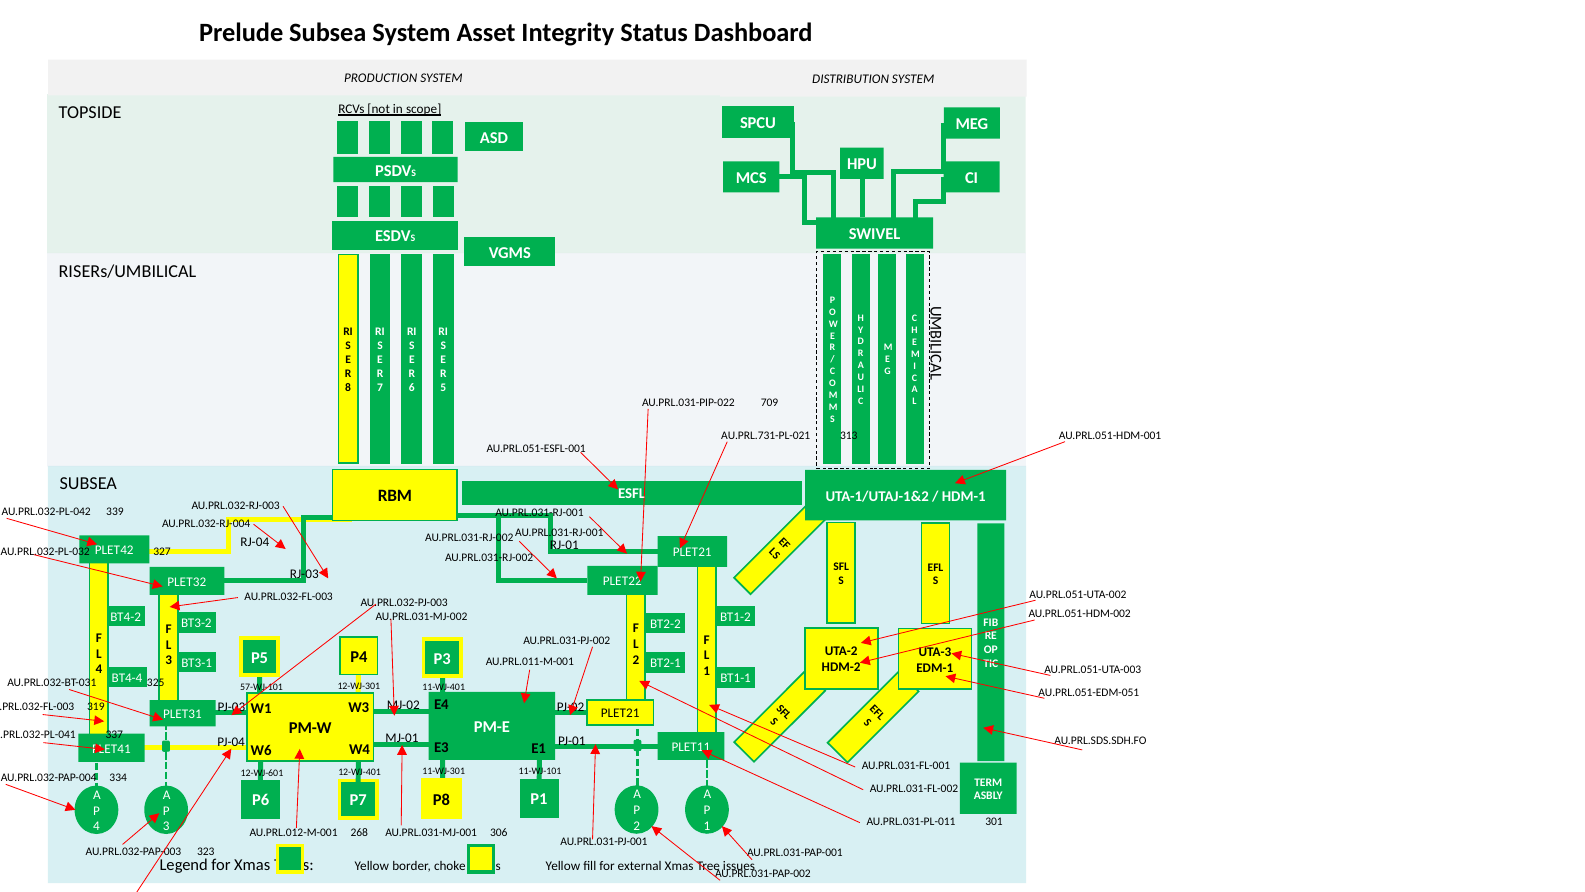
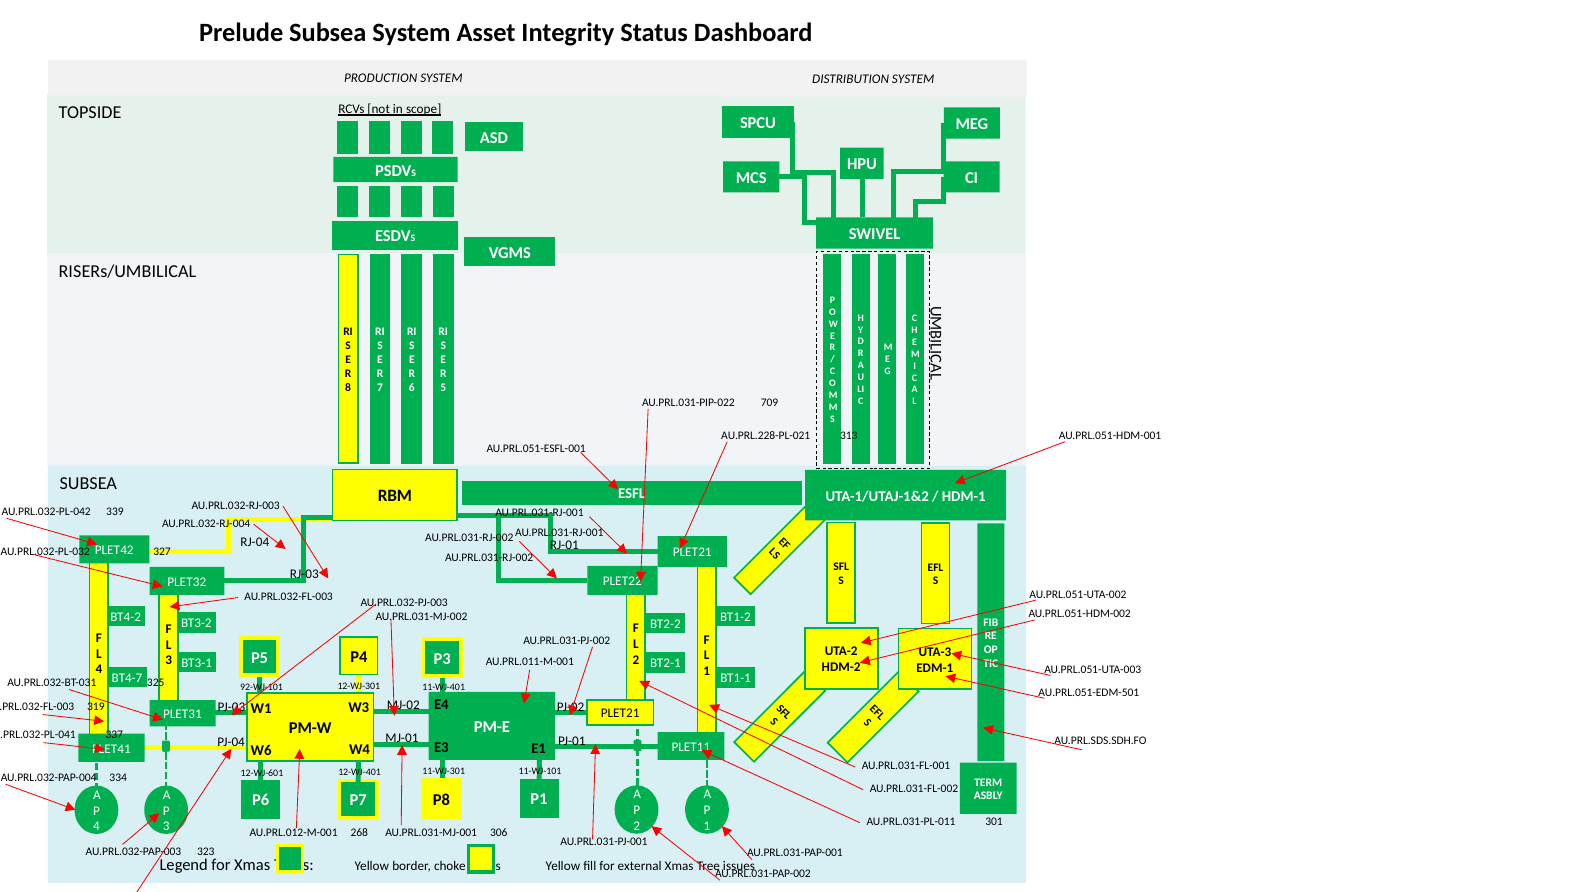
AU.PRL.731-PL-021: AU.PRL.731-PL-021 -> AU.PRL.228-PL-021 (766, 436)
BT4-4: BT4-4 -> BT4-7 (127, 677)
57-WJ-101: 57-WJ-101 -> 92-WJ-101 (262, 687)
AU.PRL.051-EDM-051: AU.PRL.051-EDM-051 -> AU.PRL.051-EDM-501 (1089, 692)
